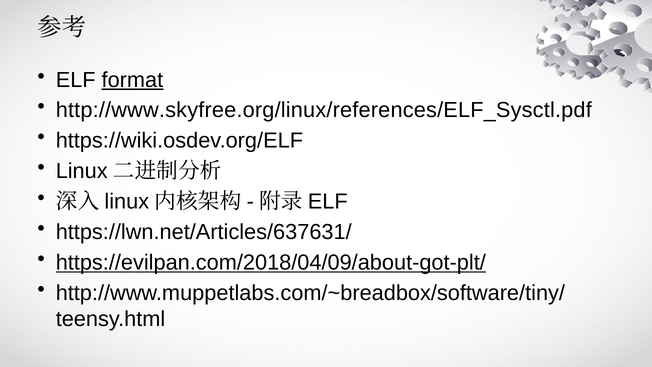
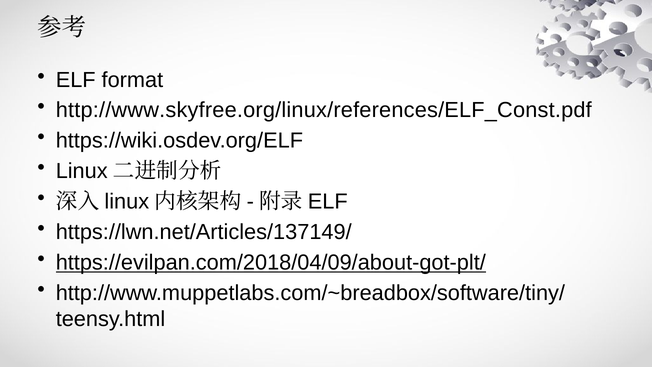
format underline: present -> none (132, 80)
http://www.skyfree.org/linux/references/ELF_Sysctl.pdf: http://www.skyfree.org/linux/references/ELF_Sysctl.pdf -> http://www.skyfree.org/linux/references/ELF_Const.pdf (324, 110)
https://lwn.net/Articles/637631/: https://lwn.net/Articles/637631/ -> https://lwn.net/Articles/137149/ (204, 232)
